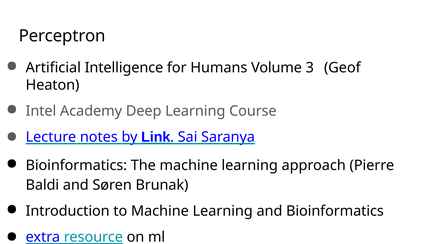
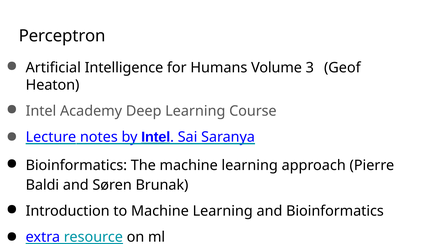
by Link: Link -> Intel (156, 137)
